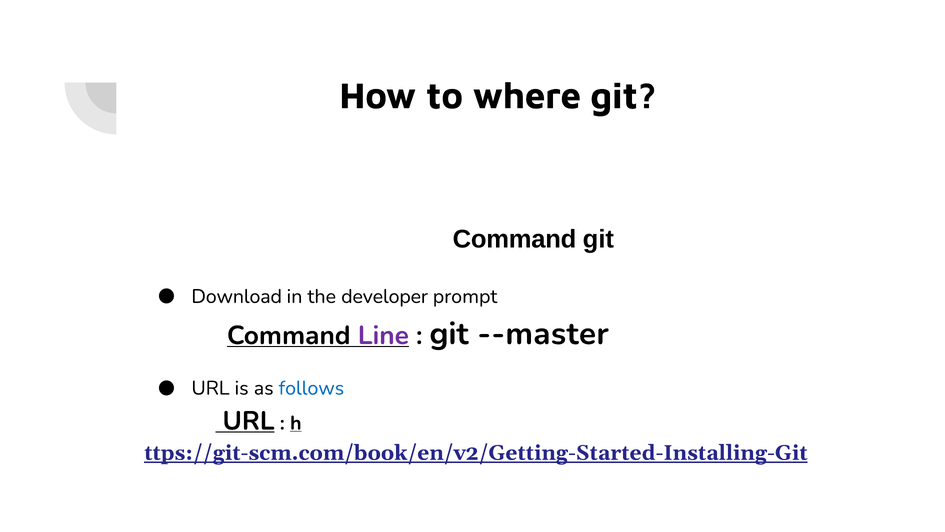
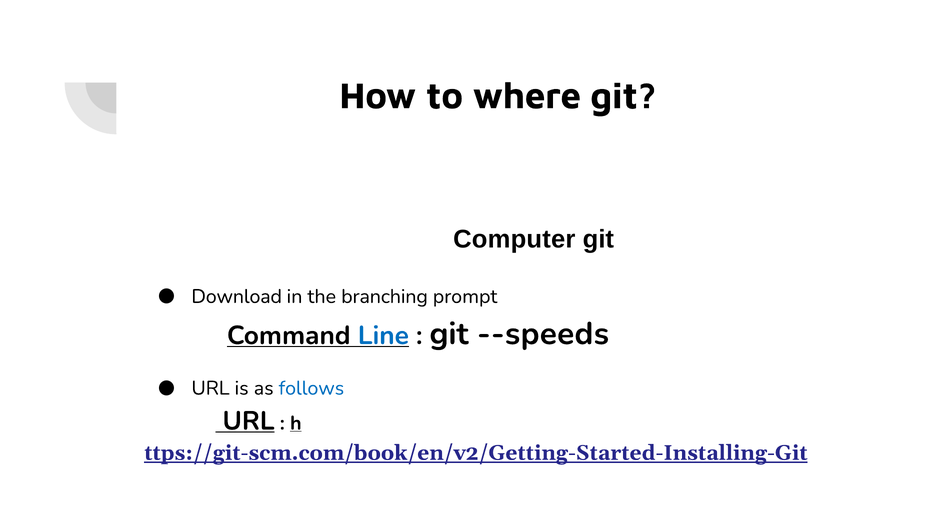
Command: Command -> Computer (514, 239)
developer: developer -> branching (385, 296)
Line colour: purple -> blue (383, 335)
--master: --master -> --speeds (543, 333)
